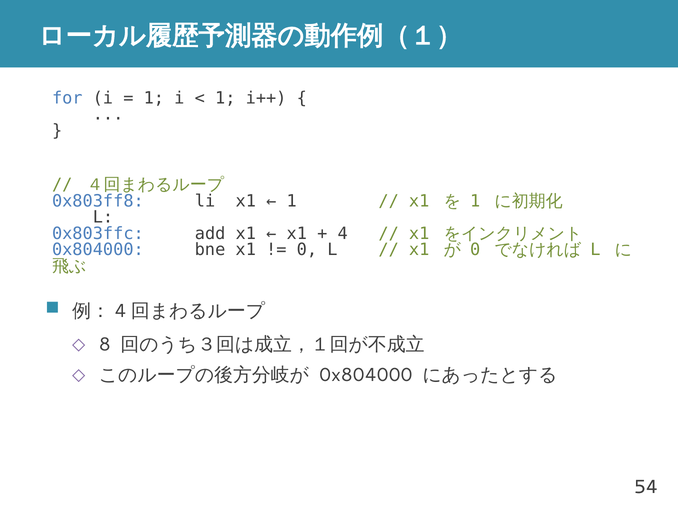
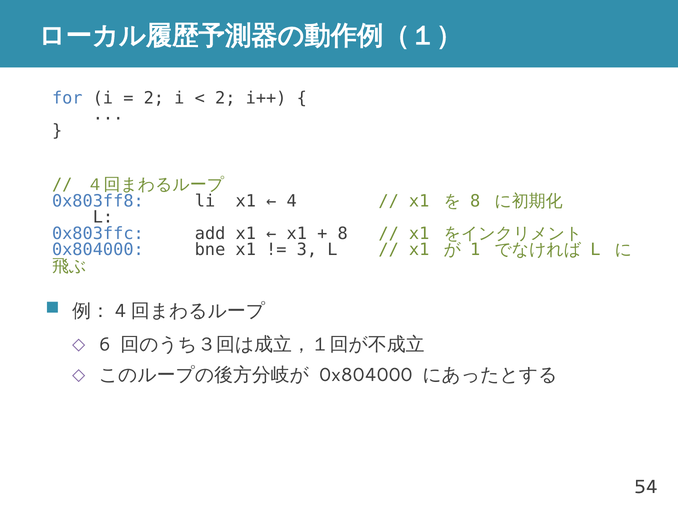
1: 1 -> 2 (154, 98)
1: 1 -> 2 (225, 98)
1: 1 -> 4 (292, 201)
1: 1 -> 8 (475, 201)
4: 4 -> 8 (343, 234)
0: 0 -> 3 (307, 250)
0: 0 -> 1 (475, 250)
8: 8 -> 6 (105, 345)
